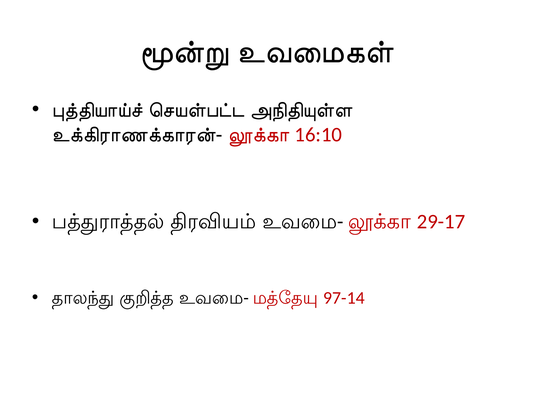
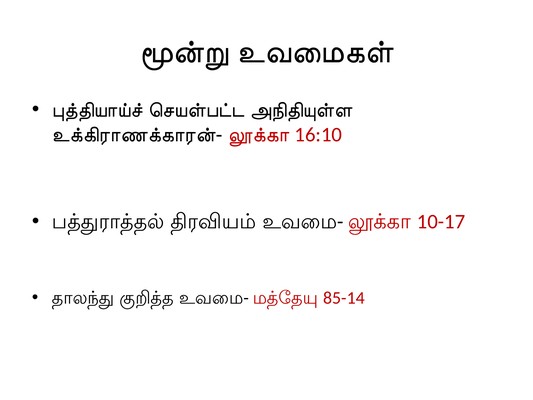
29-17: 29-17 -> 10-17 (441, 222)
97-14: 97-14 -> 85-14 (344, 298)
